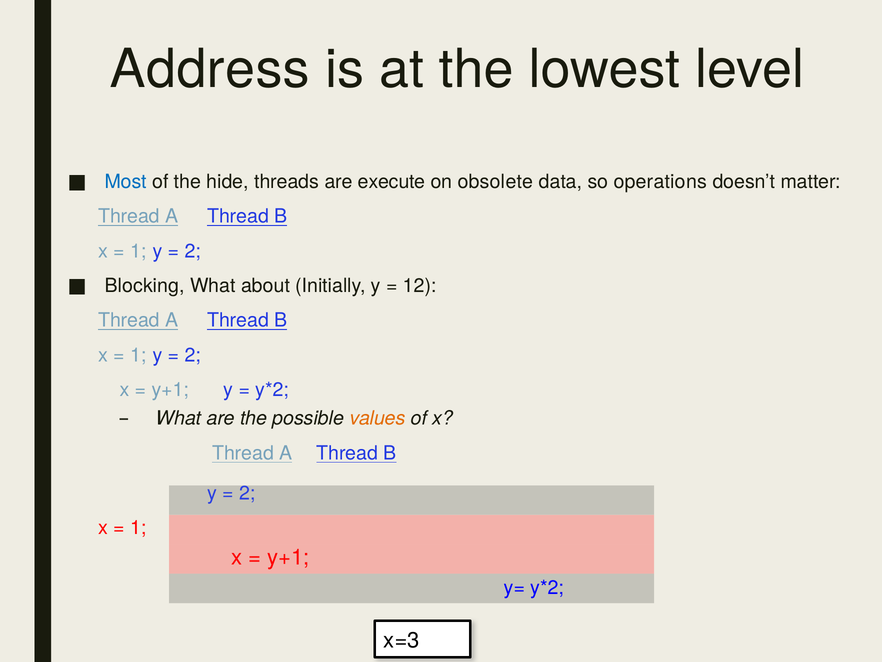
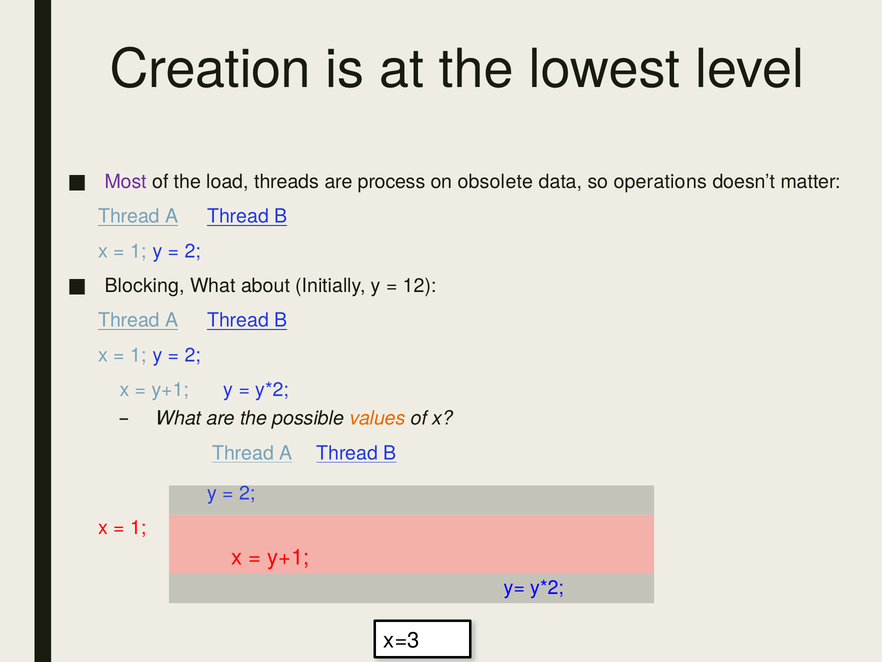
Address: Address -> Creation (210, 69)
Most colour: blue -> purple (126, 182)
hide: hide -> load (228, 182)
execute: execute -> process (392, 182)
